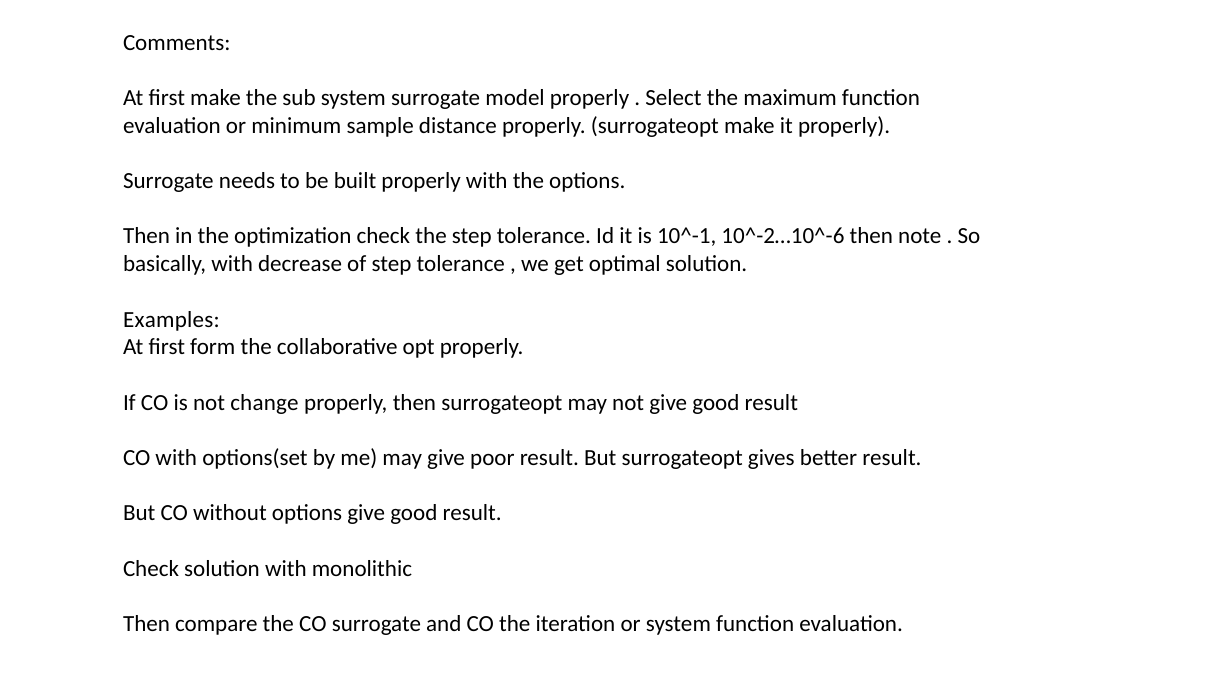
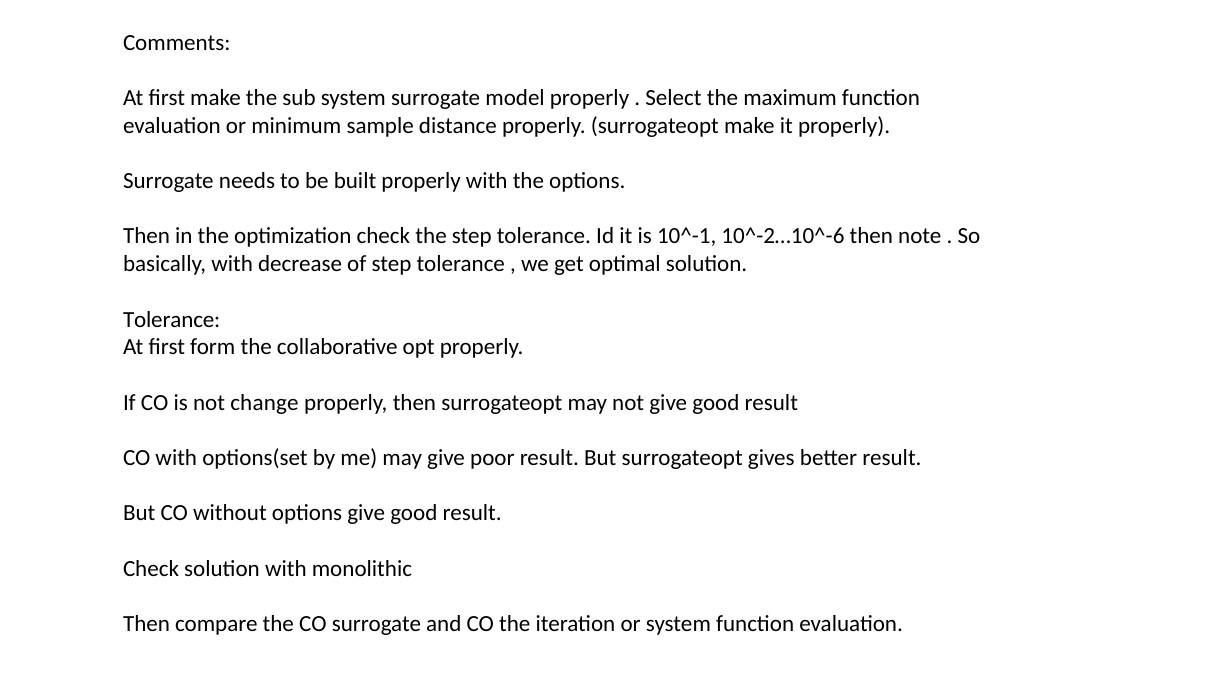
Examples: Examples -> Tolerance (172, 319)
